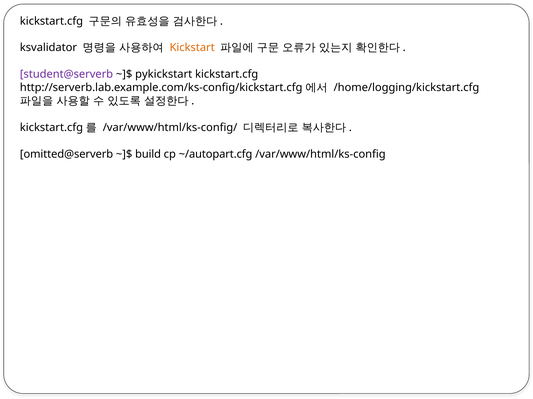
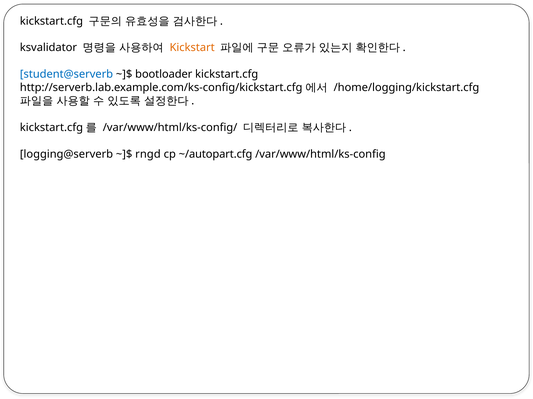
student@serverb colour: purple -> blue (66, 74)
pykickstart: pykickstart -> bootloader (164, 74)
omitted@serverb: omitted@serverb -> logging@serverb (66, 154)
build: build -> rngd (148, 154)
